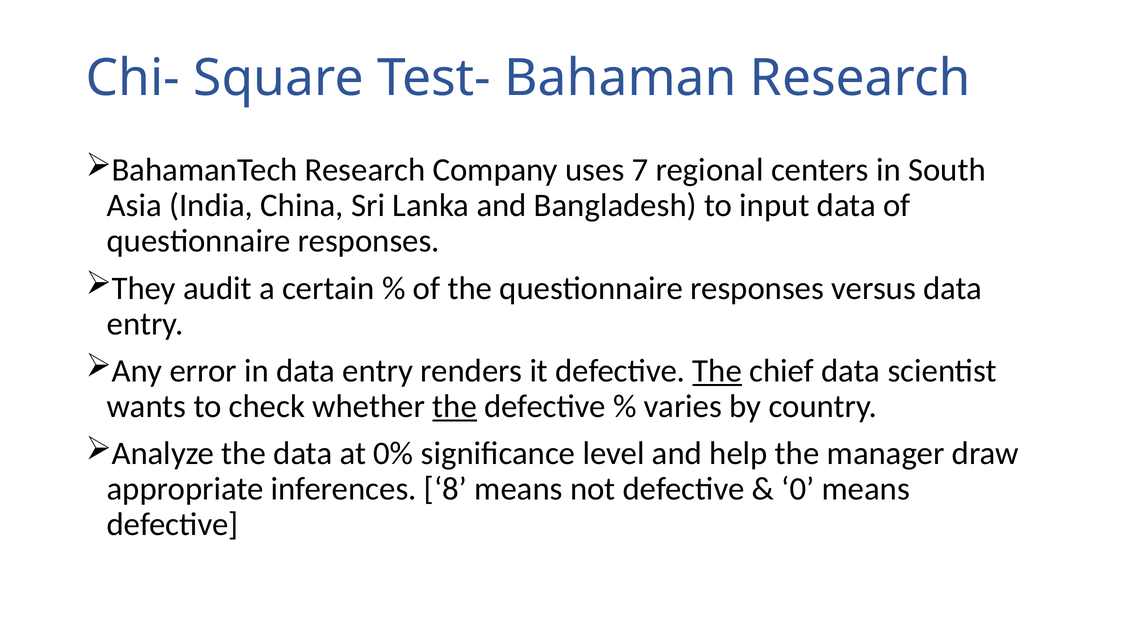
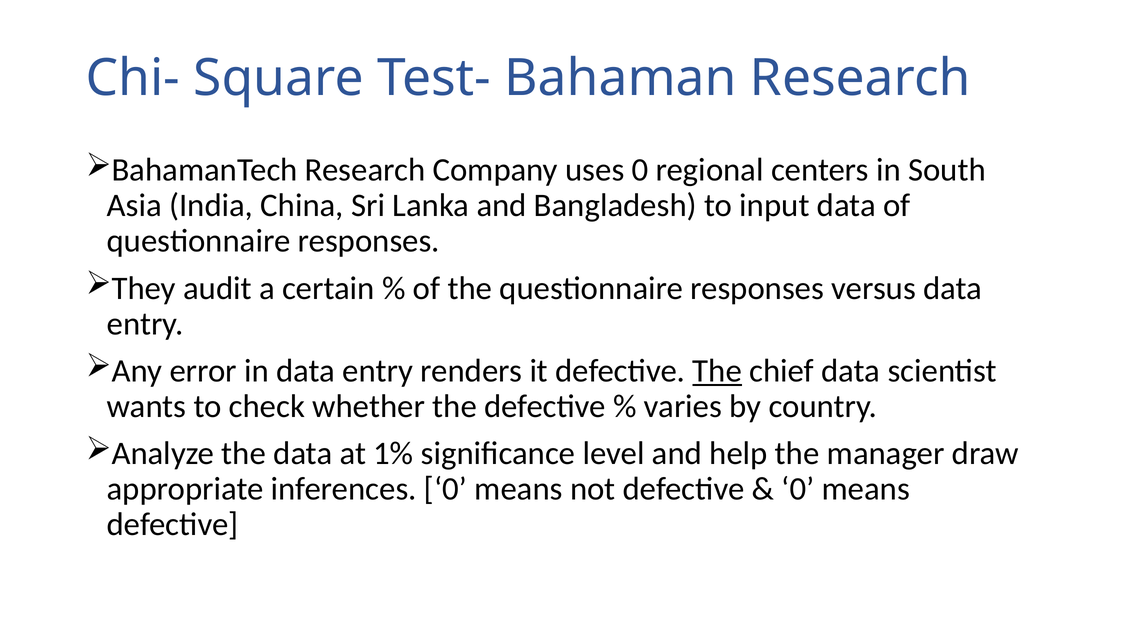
uses 7: 7 -> 0 (640, 170)
the underline: present -> none (455, 406)
0%: 0% -> 1% (393, 453)
inferences 8: 8 -> 0 (445, 489)
